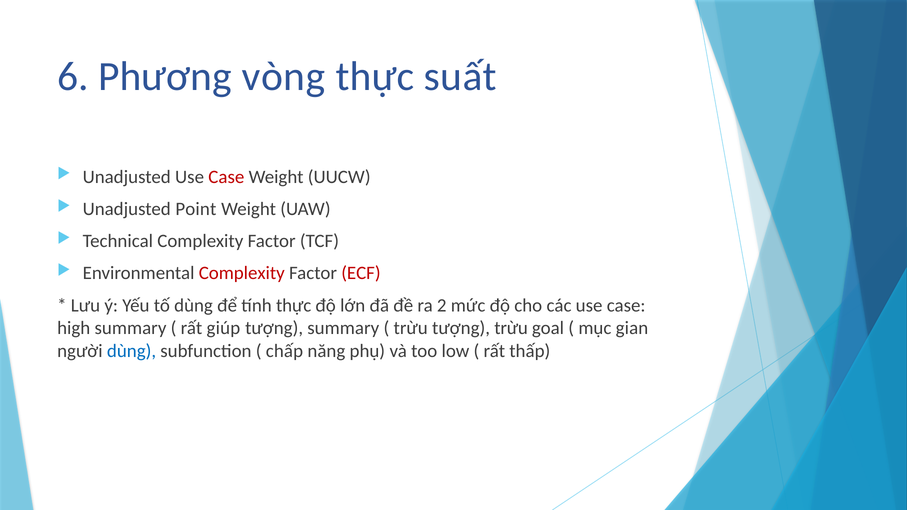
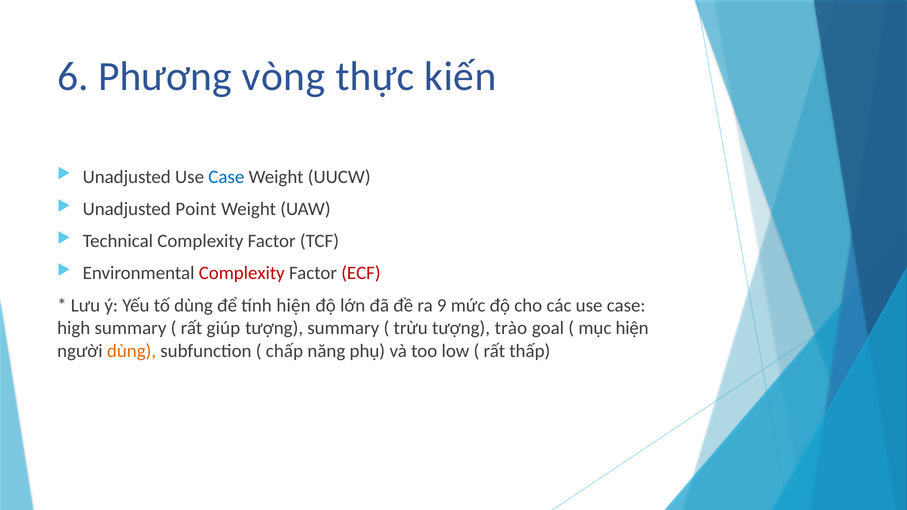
suất: suất -> kiến (460, 77)
Case colour: red -> blue (226, 177)
tính thực: thực -> hiện (293, 305)
2: 2 -> 9 (442, 305)
tượng trừu: trừu -> trào (511, 328)
mục gian: gian -> hiện (632, 328)
dùng colour: blue -> orange (132, 351)
